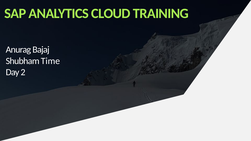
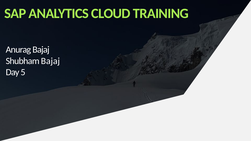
Shubham Time: Time -> Bajaj (50, 61)
2: 2 -> 5 (23, 72)
